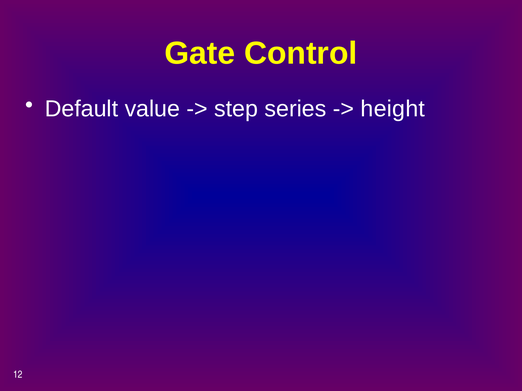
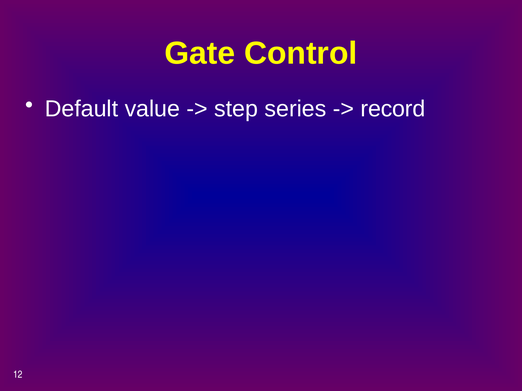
height: height -> record (393, 109)
